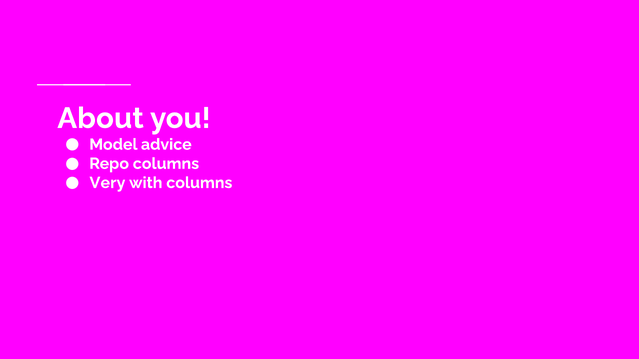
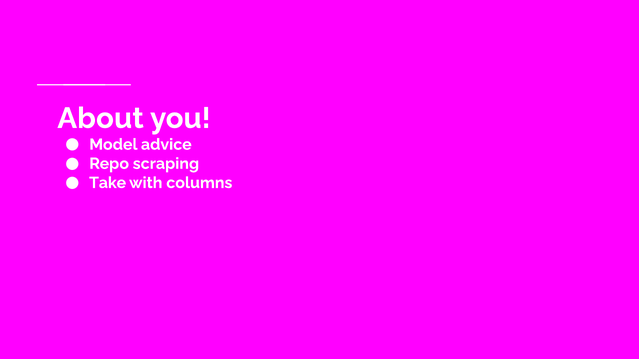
Repo columns: columns -> scraping (166, 164)
Very: Very -> Take (108, 183)
